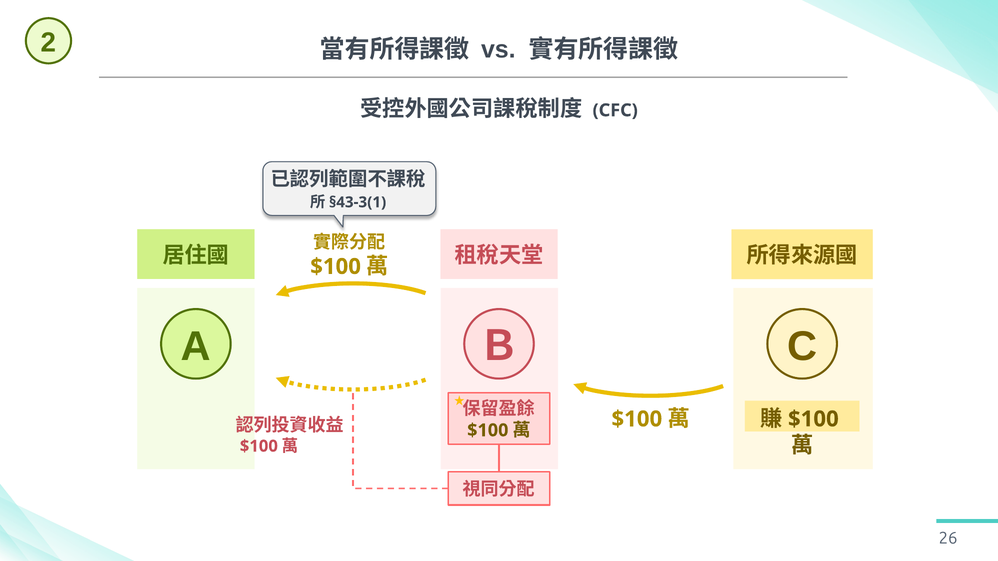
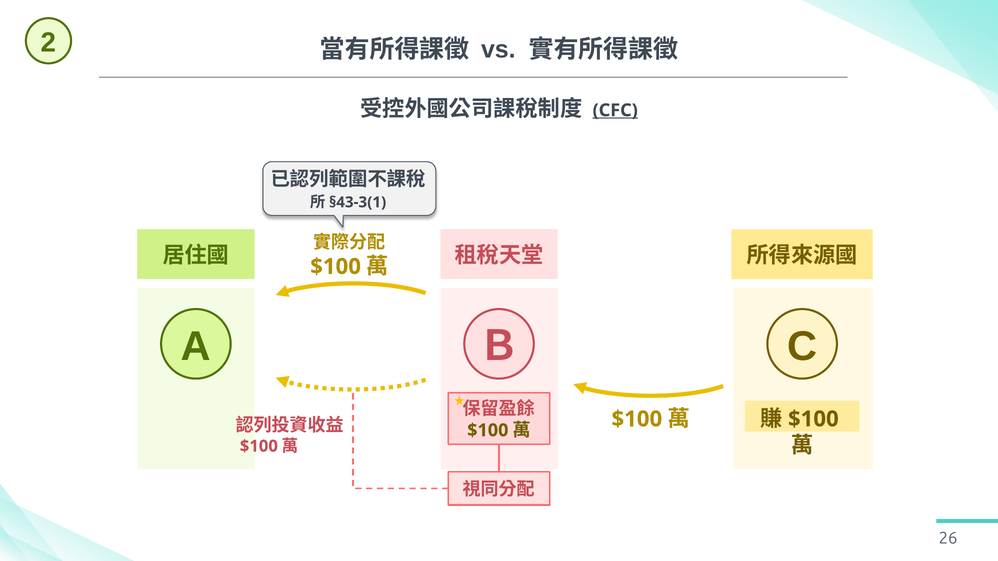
CFC underline: none -> present (615, 110)
